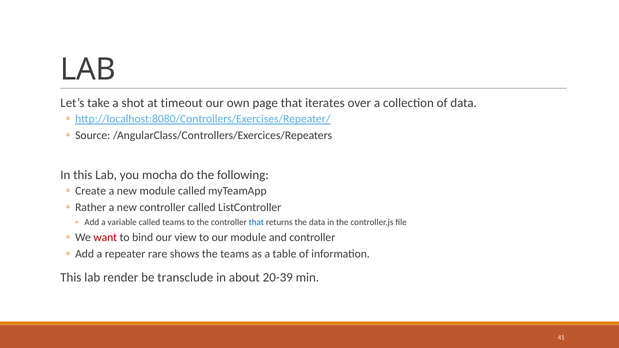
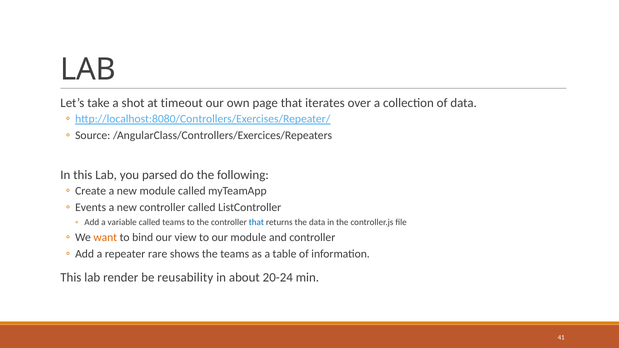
mocha: mocha -> parsed (160, 175)
Rather: Rather -> Events (91, 208)
want colour: red -> orange (105, 238)
transclude: transclude -> reusability (185, 278)
20-39: 20-39 -> 20-24 (278, 278)
